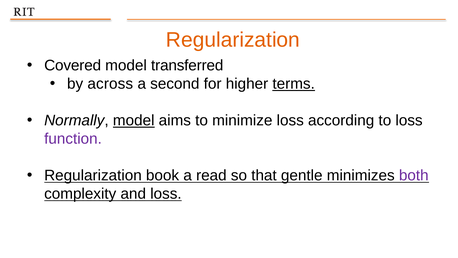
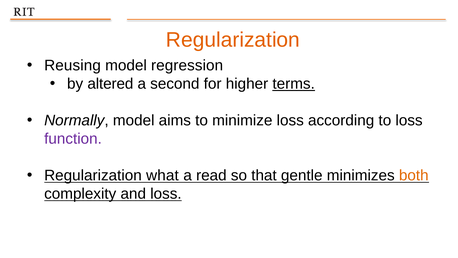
Covered: Covered -> Reusing (73, 65)
transferred: transferred -> regression (187, 65)
across: across -> altered (110, 84)
model underline: present -> none (134, 120)
book: book -> what (162, 175)
both colour: purple -> orange (414, 175)
